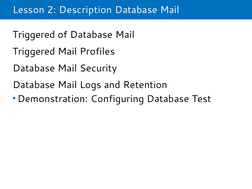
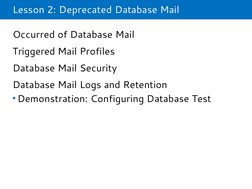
Description: Description -> Deprecated (85, 10)
Triggered: Triggered -> Occurred (34, 35)
